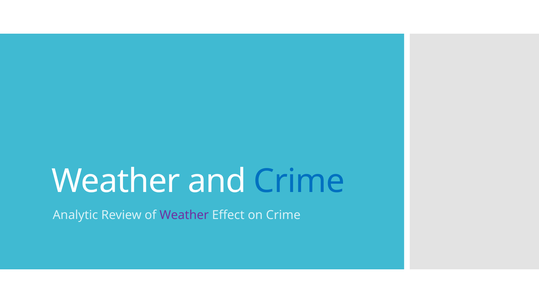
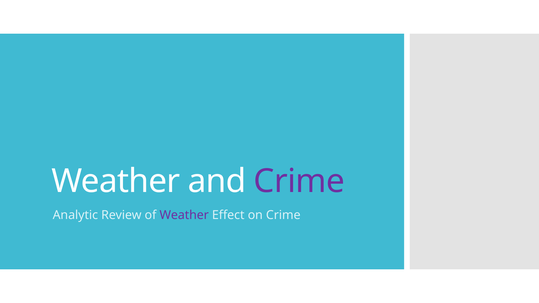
Crime colour: blue -> purple (299, 181)
